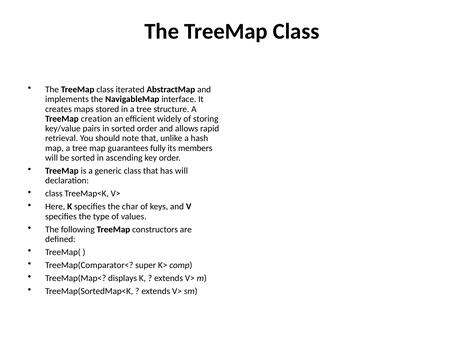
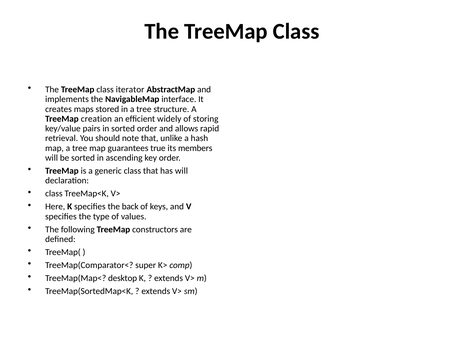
iterated: iterated -> iterator (130, 90)
fully: fully -> true (158, 148)
char: char -> back (130, 207)
displays: displays -> desktop (123, 278)
